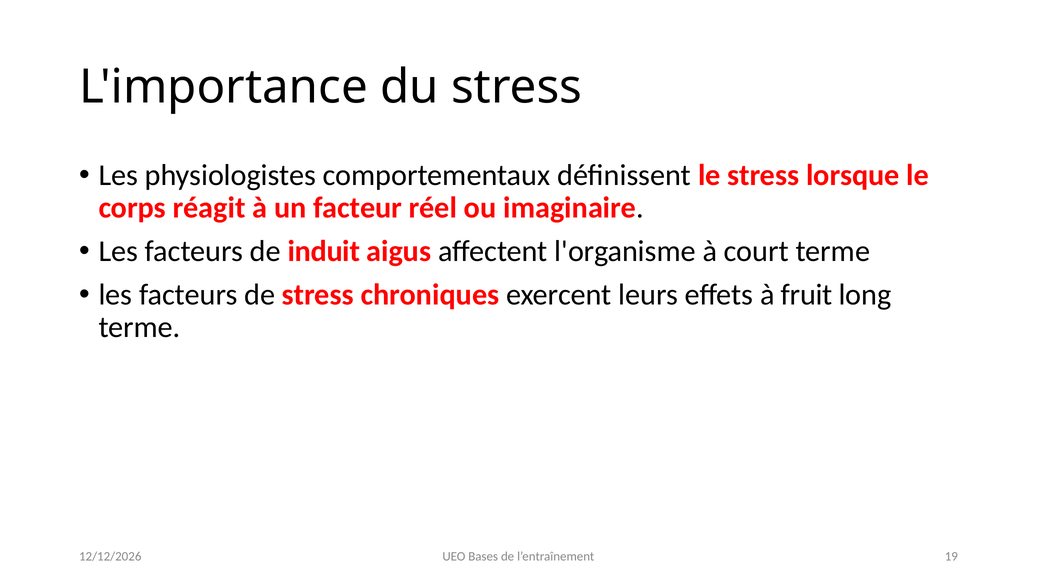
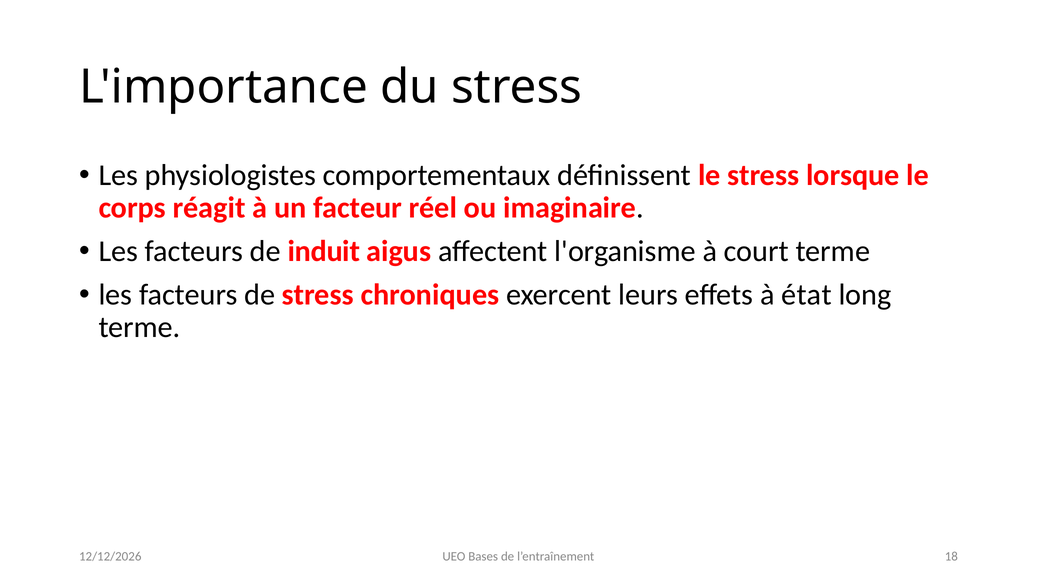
fruit: fruit -> état (806, 295)
19: 19 -> 18 (951, 557)
